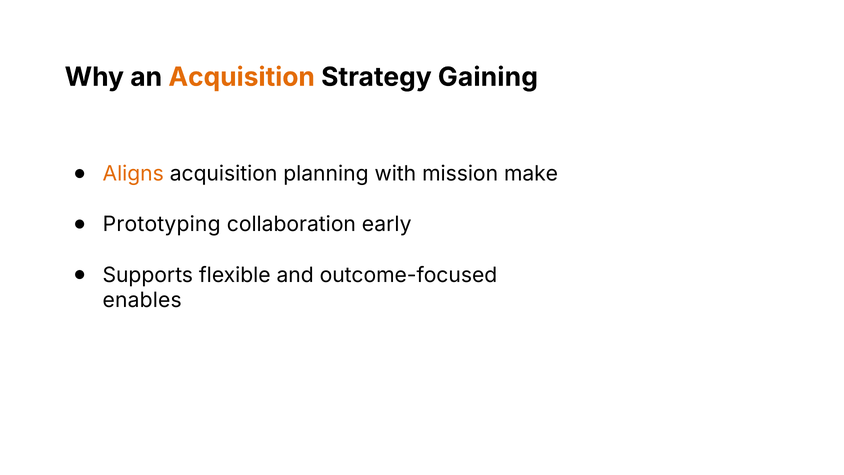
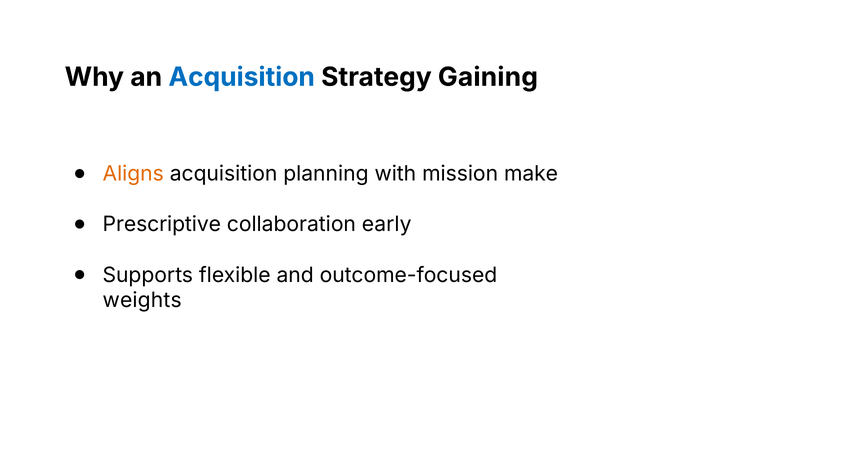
Acquisition colour: orange -> blue (242, 77)
Prototyping: Prototyping -> Prescriptive (162, 224)
enables: enables -> weights (142, 300)
